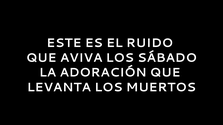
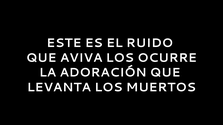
SÁBADO: SÁBADO -> OCURRE (167, 58)
